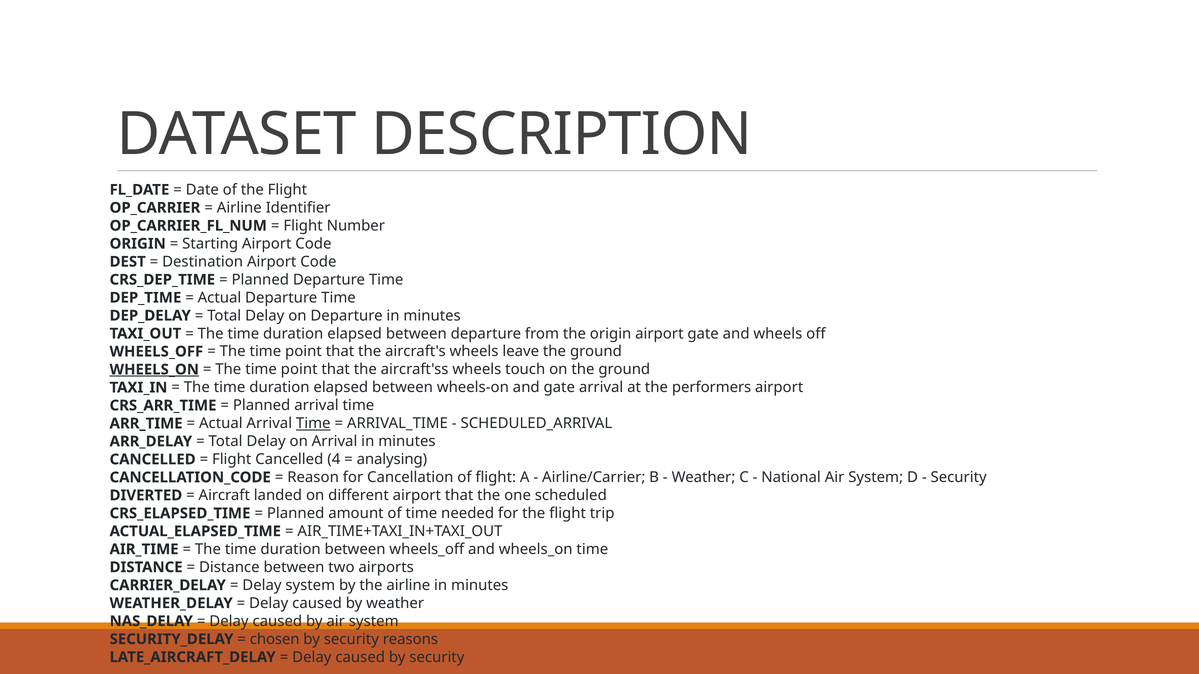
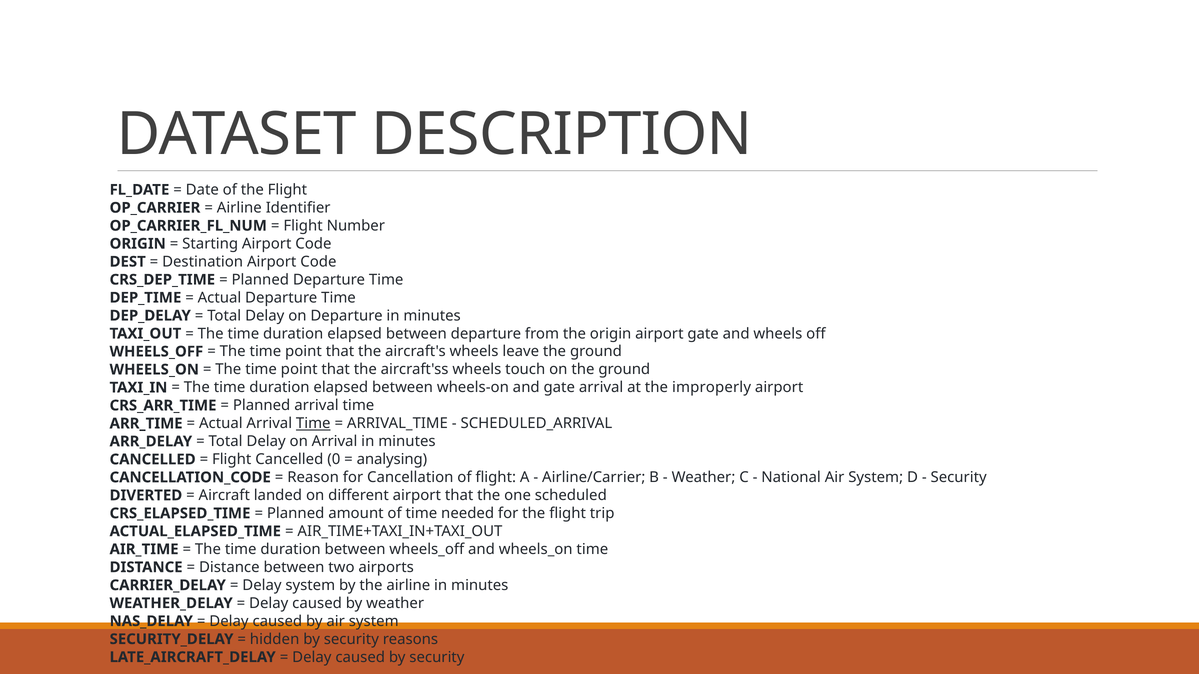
WHEELS_ON underline: present -> none (154, 370)
performers: performers -> improperly (712, 388)
4: 4 -> 0 (334, 460)
chosen: chosen -> hidden (275, 640)
